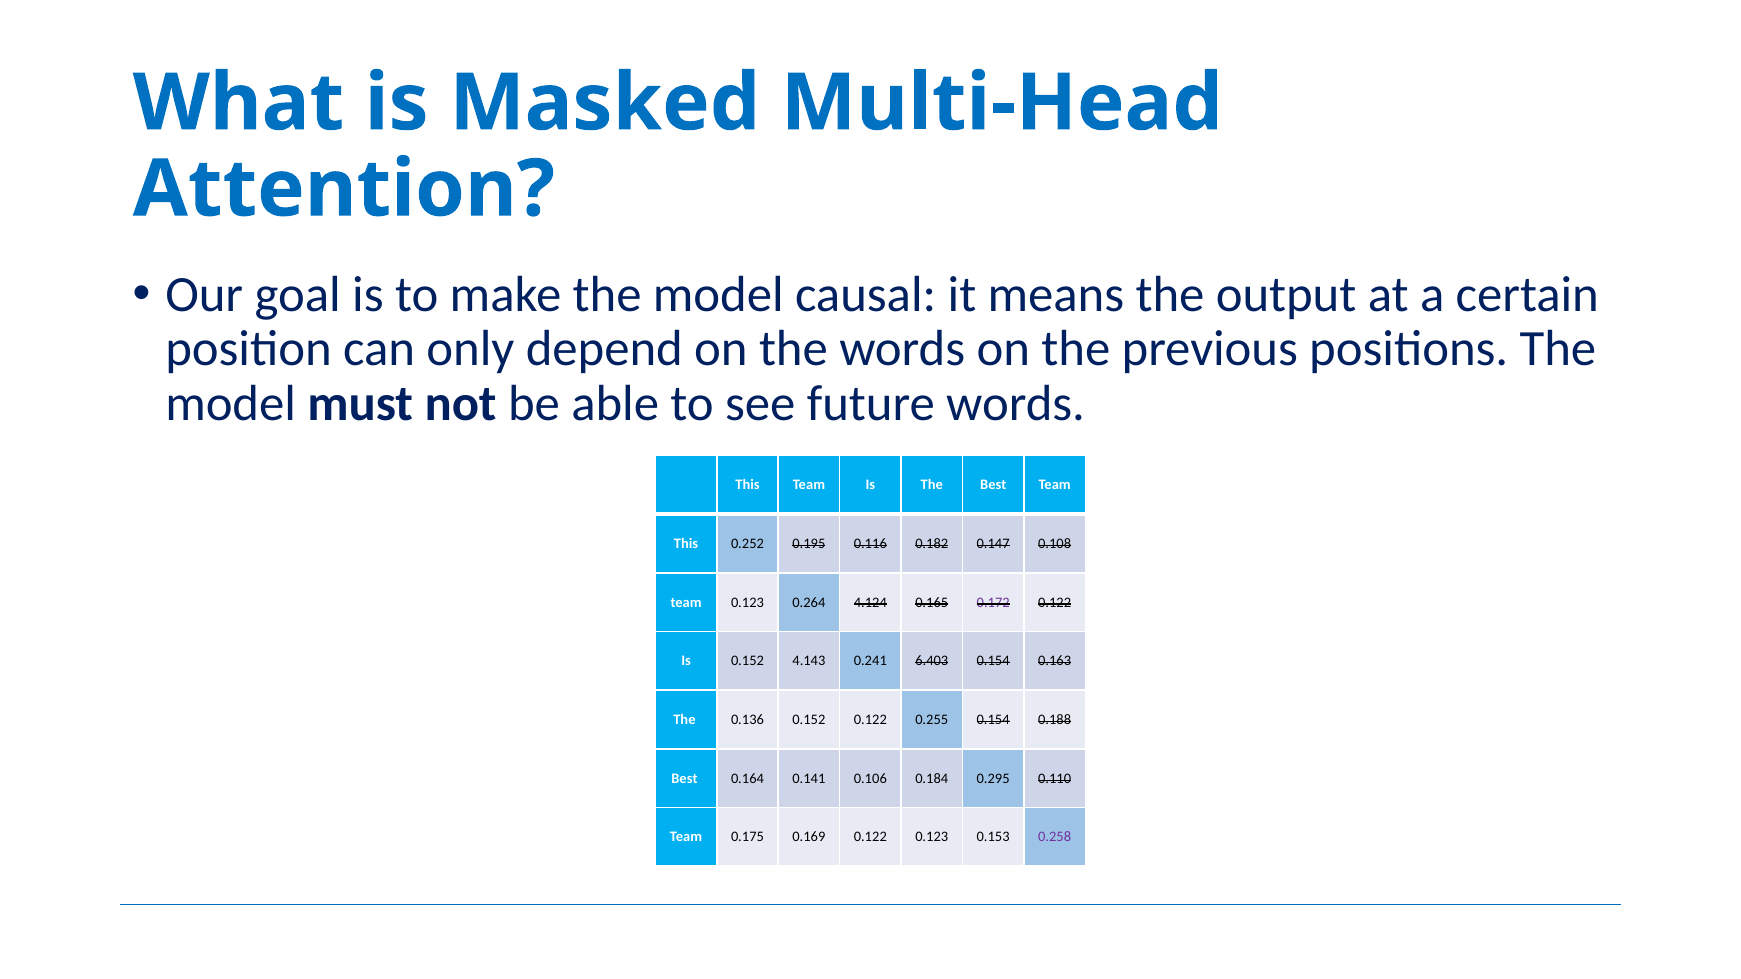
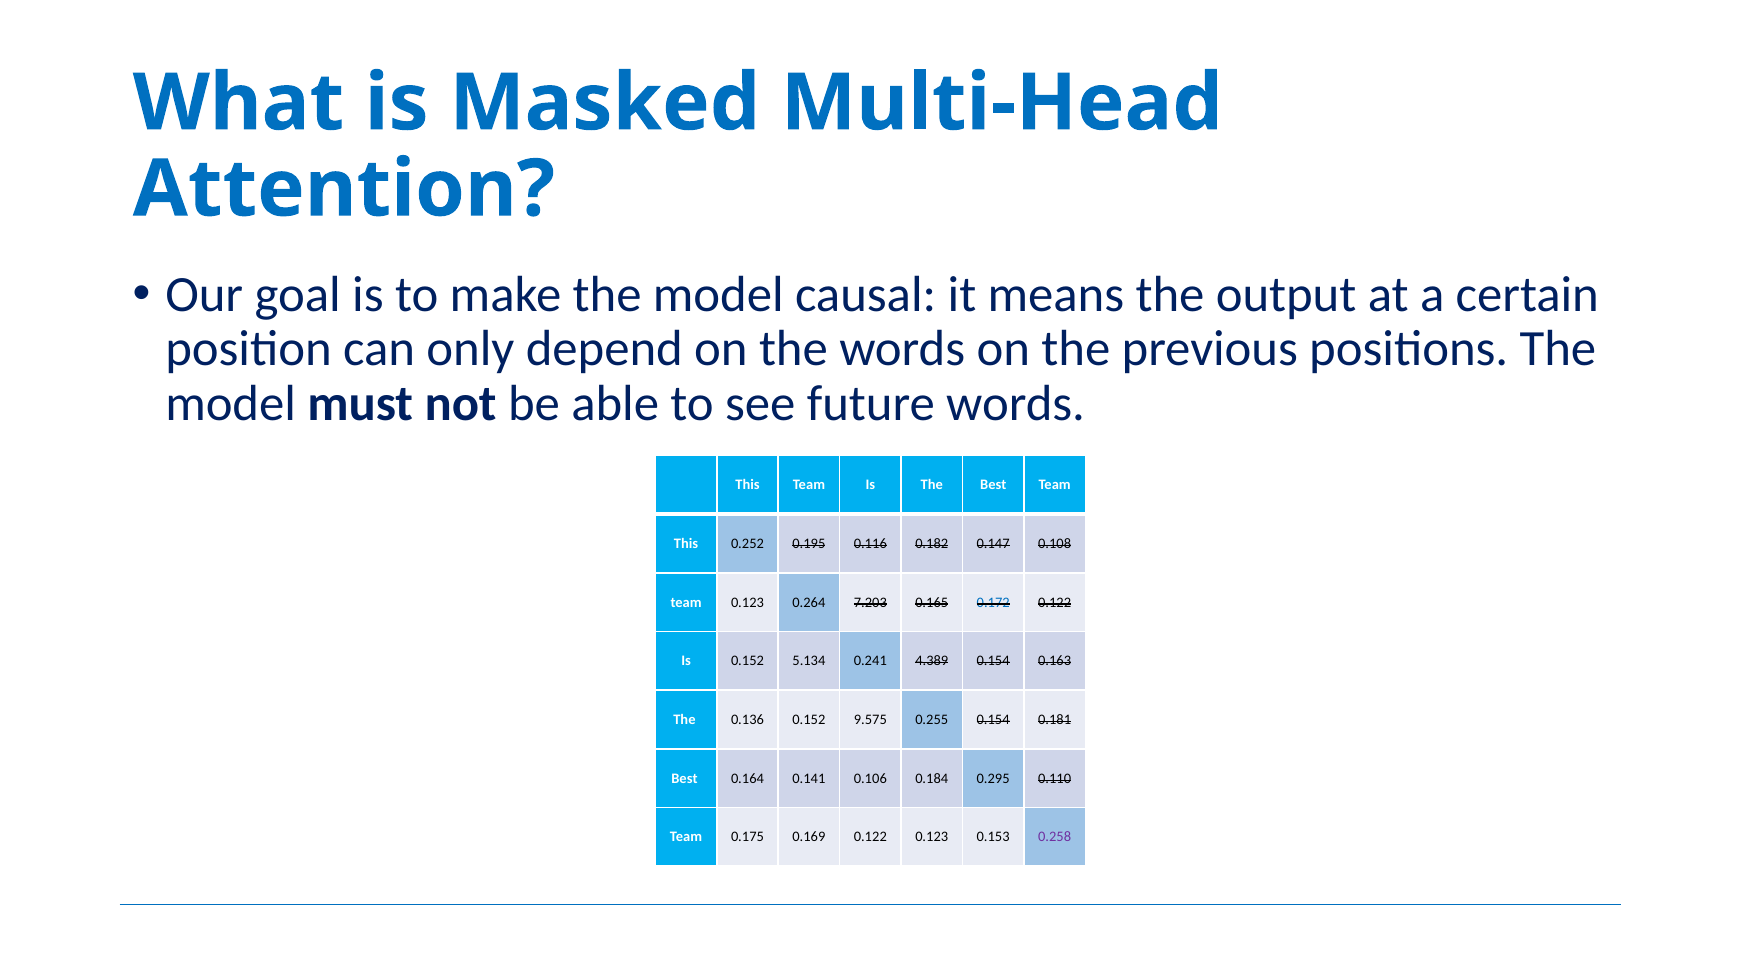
4.124: 4.124 -> 7.203 (870, 602)
0.172 colour: purple -> blue (993, 602)
4.143: 4.143 -> 5.134 (809, 661)
6.403: 6.403 -> 4.389 (932, 661)
0.152 0.122: 0.122 -> 9.575 (870, 720)
0.188: 0.188 -> 0.181 (1055, 720)
